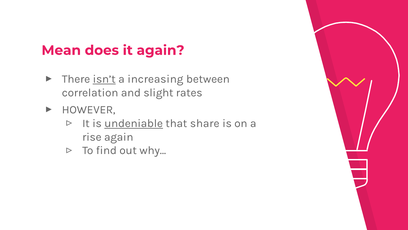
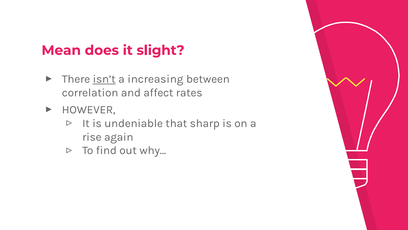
it again: again -> slight (161, 50)
slight: slight -> affect (158, 92)
undeniable underline: present -> none (134, 123)
share: share -> sharp (205, 123)
